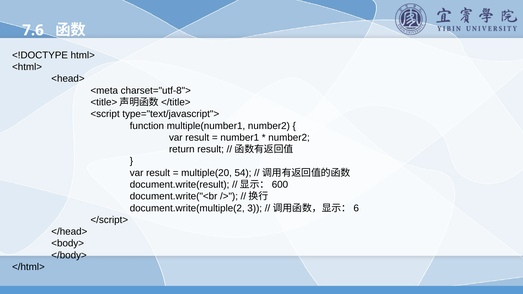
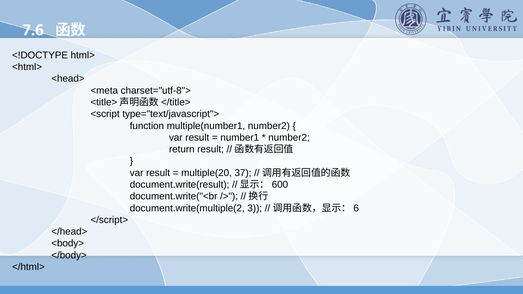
54: 54 -> 37 (243, 173)
